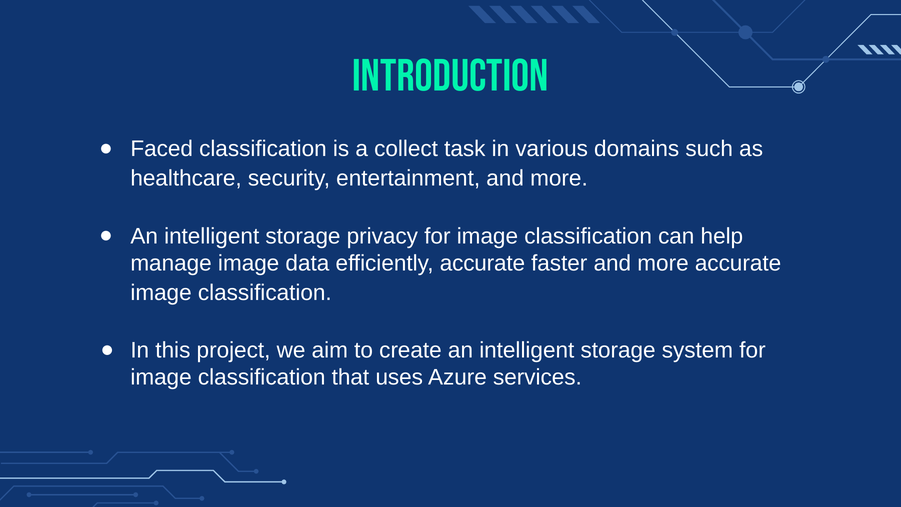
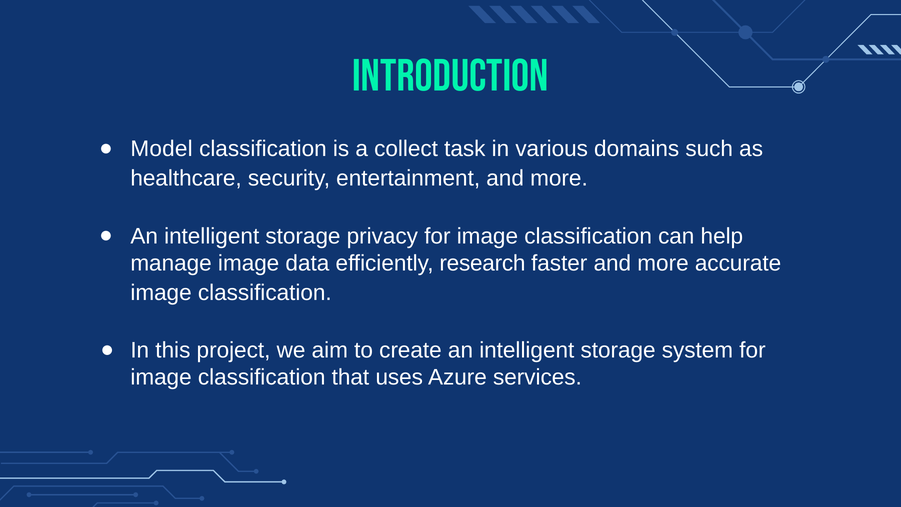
Faced: Faced -> Model (162, 149)
efficiently accurate: accurate -> research (482, 263)
